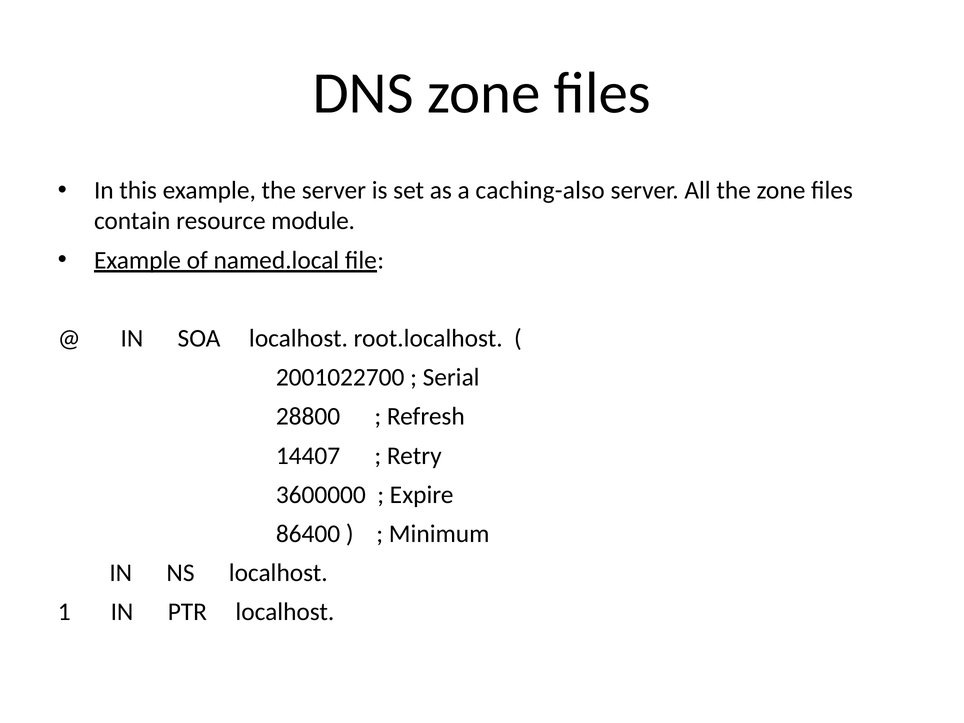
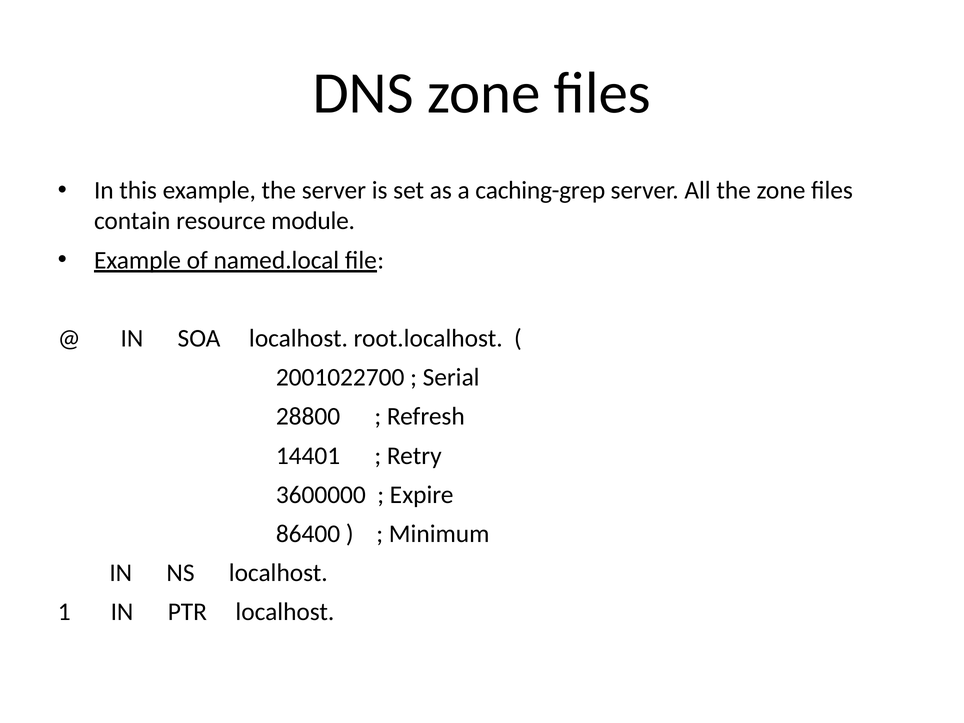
caching-also: caching-also -> caching-grep (540, 191)
14407: 14407 -> 14401 (308, 456)
